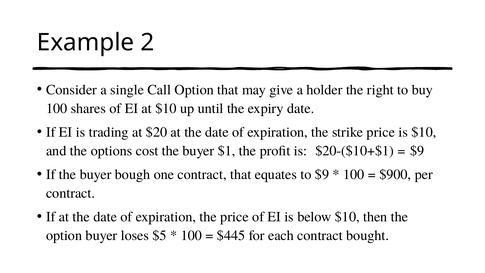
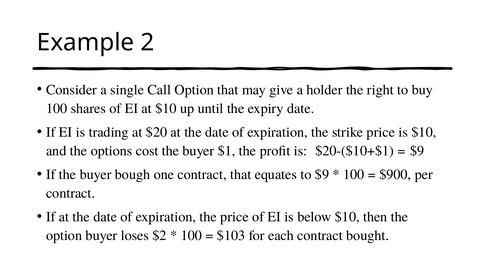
$5: $5 -> $2 (160, 235)
$445: $445 -> $103 (231, 235)
